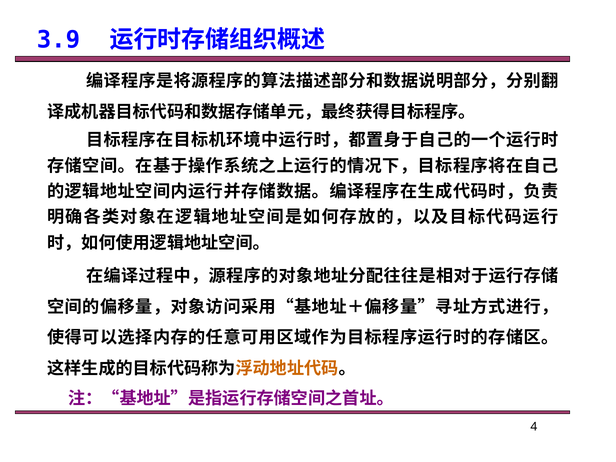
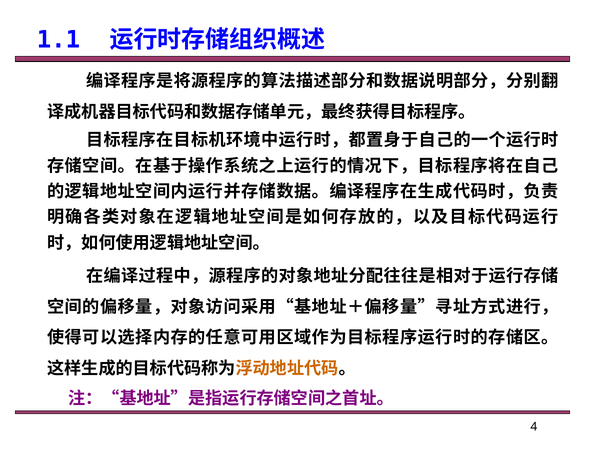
3.9: 3.9 -> 1.1 (58, 40)
